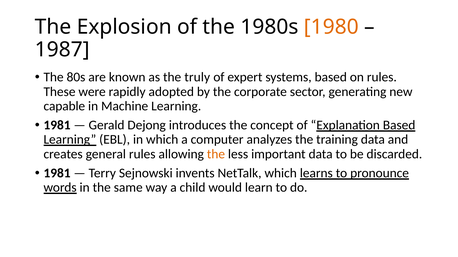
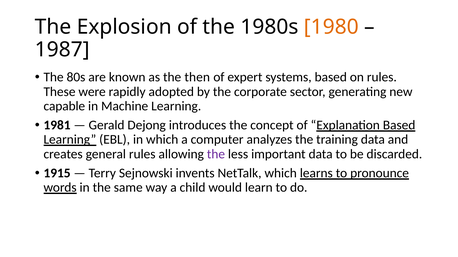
truly: truly -> then (197, 77)
the colour: orange -> purple (216, 154)
1981: 1981 -> 1915 (57, 174)
